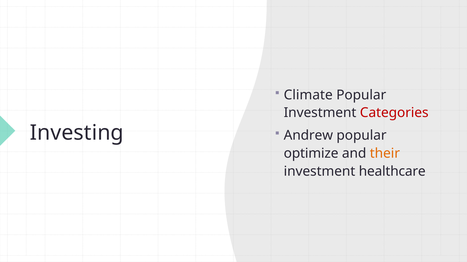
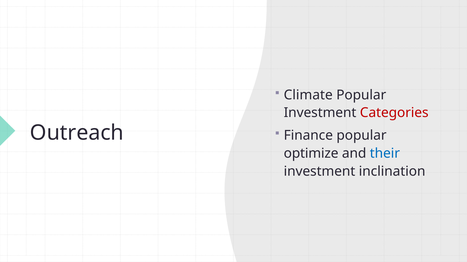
Investing: Investing -> Outreach (77, 133)
Andrew: Andrew -> Finance (308, 136)
their colour: orange -> blue (385, 154)
healthcare: healthcare -> inclination (392, 172)
